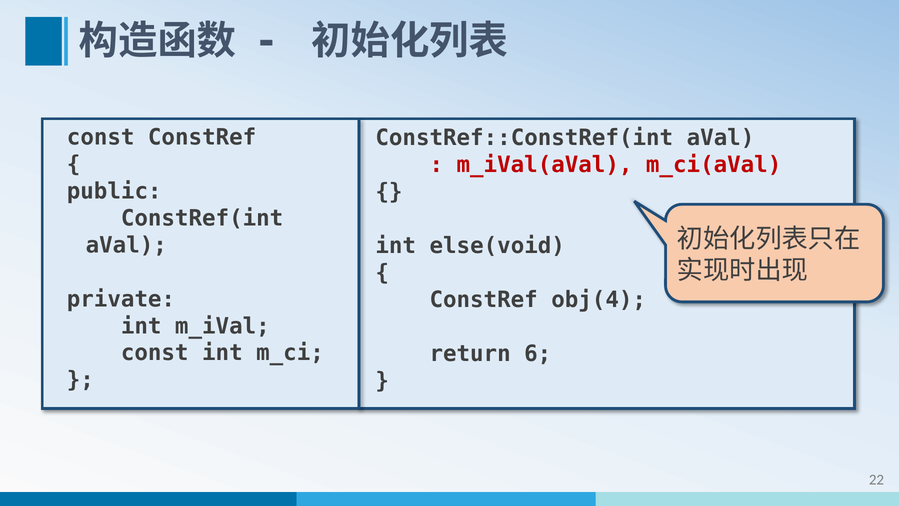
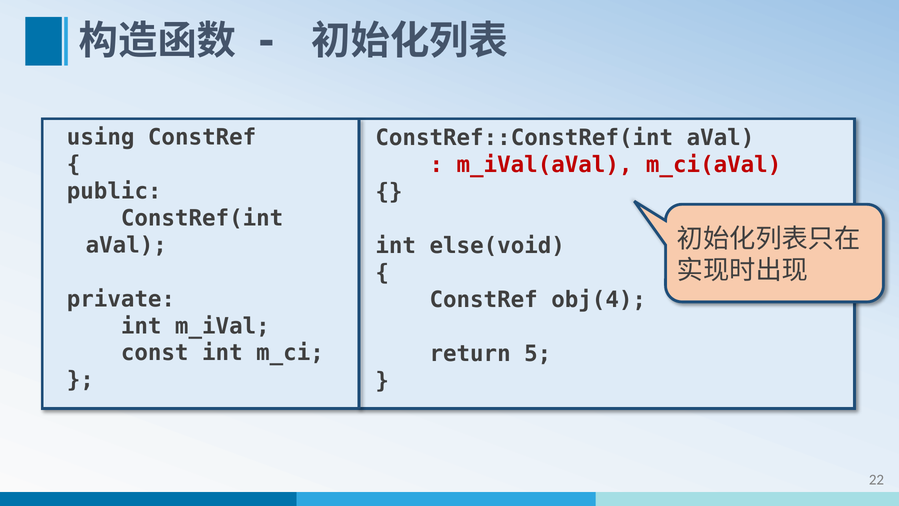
const: const -> using (101, 137)
6: 6 -> 5 (538, 354)
